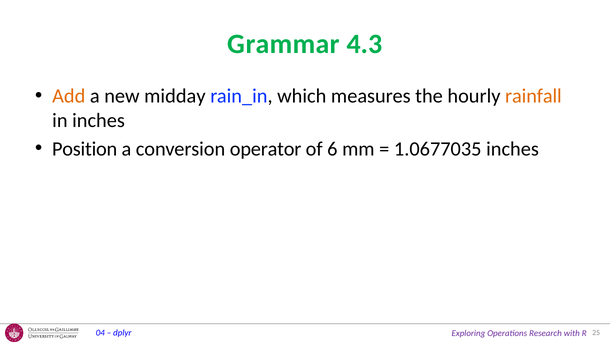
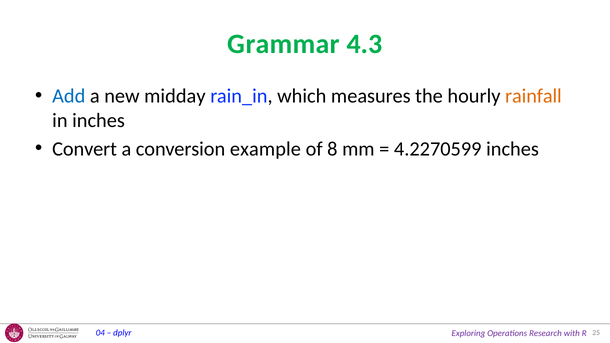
Add colour: orange -> blue (69, 96)
Position: Position -> Convert (85, 149)
operator: operator -> example (265, 149)
6: 6 -> 8 (332, 149)
1.0677035: 1.0677035 -> 4.2270599 (438, 149)
